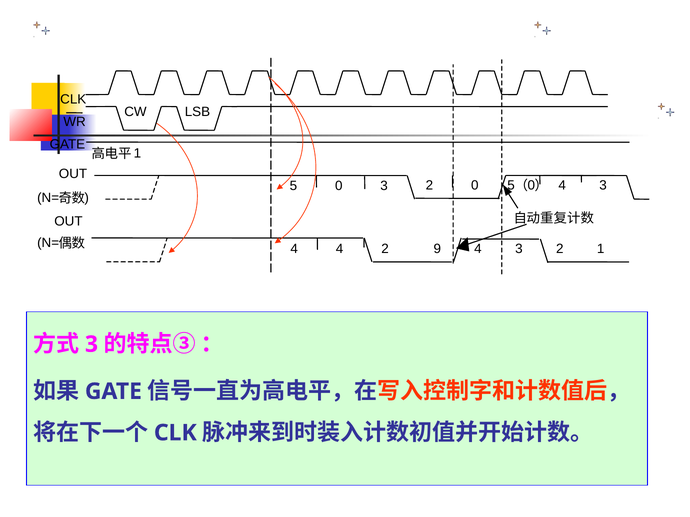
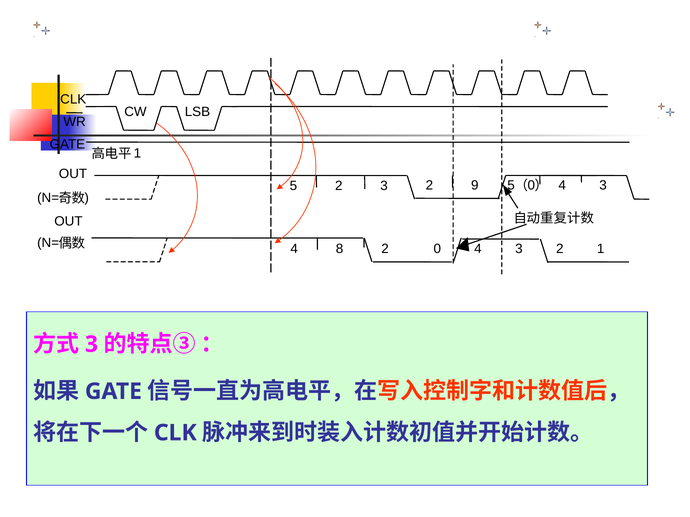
2 0: 0 -> 9 (475, 185)
5 0: 0 -> 2 (339, 186)
4 4: 4 -> 8 (340, 249)
9: 9 -> 0 (437, 249)
